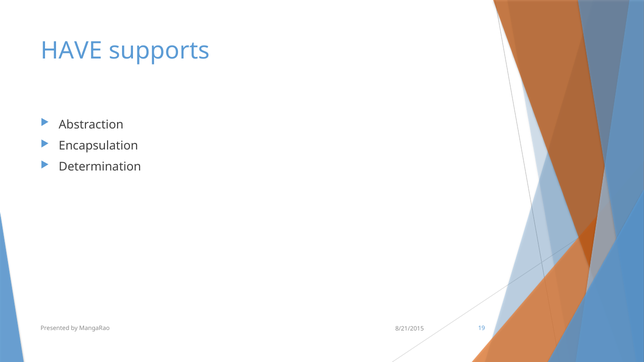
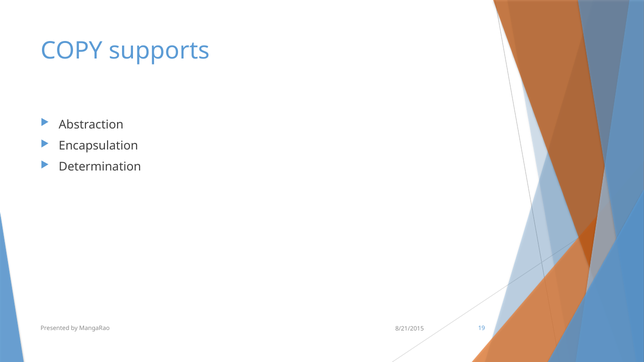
HAVE: HAVE -> COPY (72, 51)
